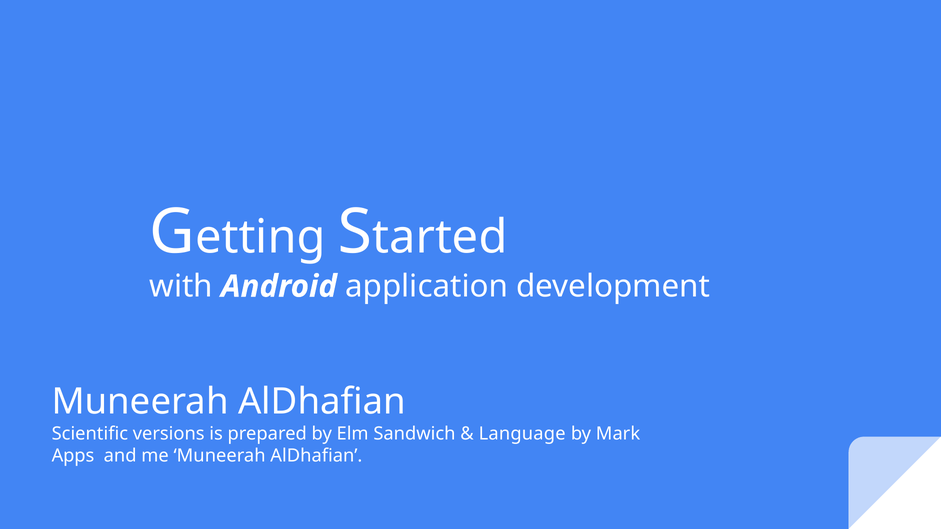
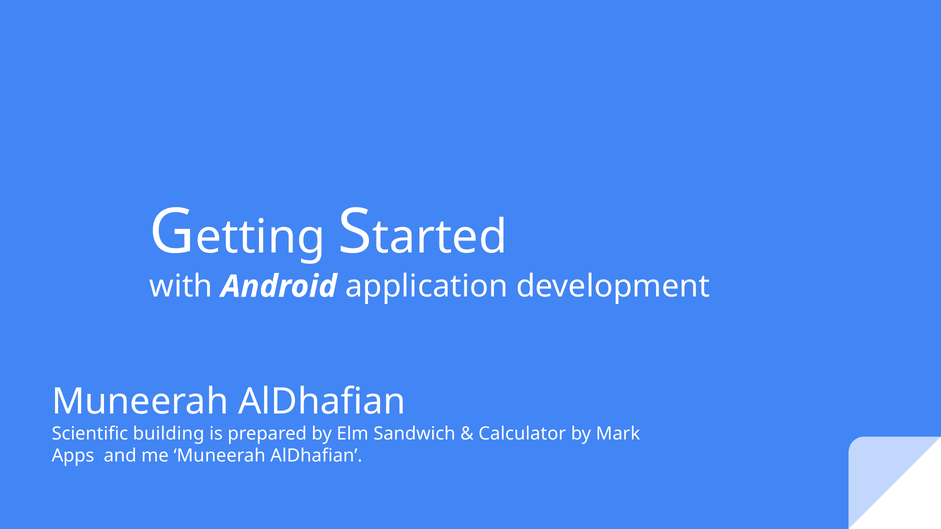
versions: versions -> building (169, 434)
Language: Language -> Calculator (522, 434)
